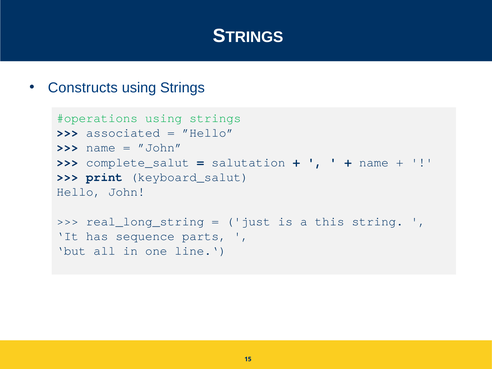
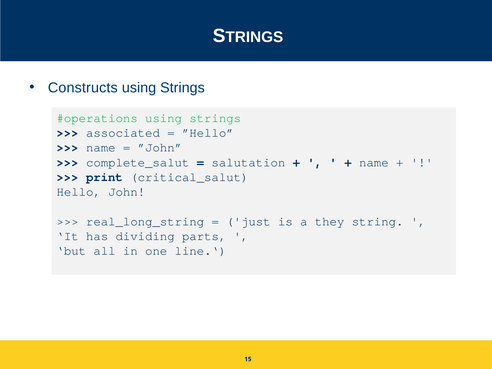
keyboard_salut: keyboard_salut -> critical_salut (189, 177)
this: this -> they (330, 221)
sequence: sequence -> dividing (145, 236)
